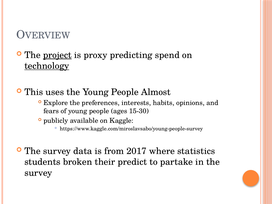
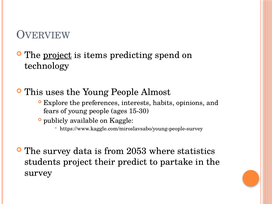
proxy: proxy -> items (95, 55)
technology underline: present -> none (47, 66)
2017: 2017 -> 2053 (137, 151)
students broken: broken -> project (78, 162)
